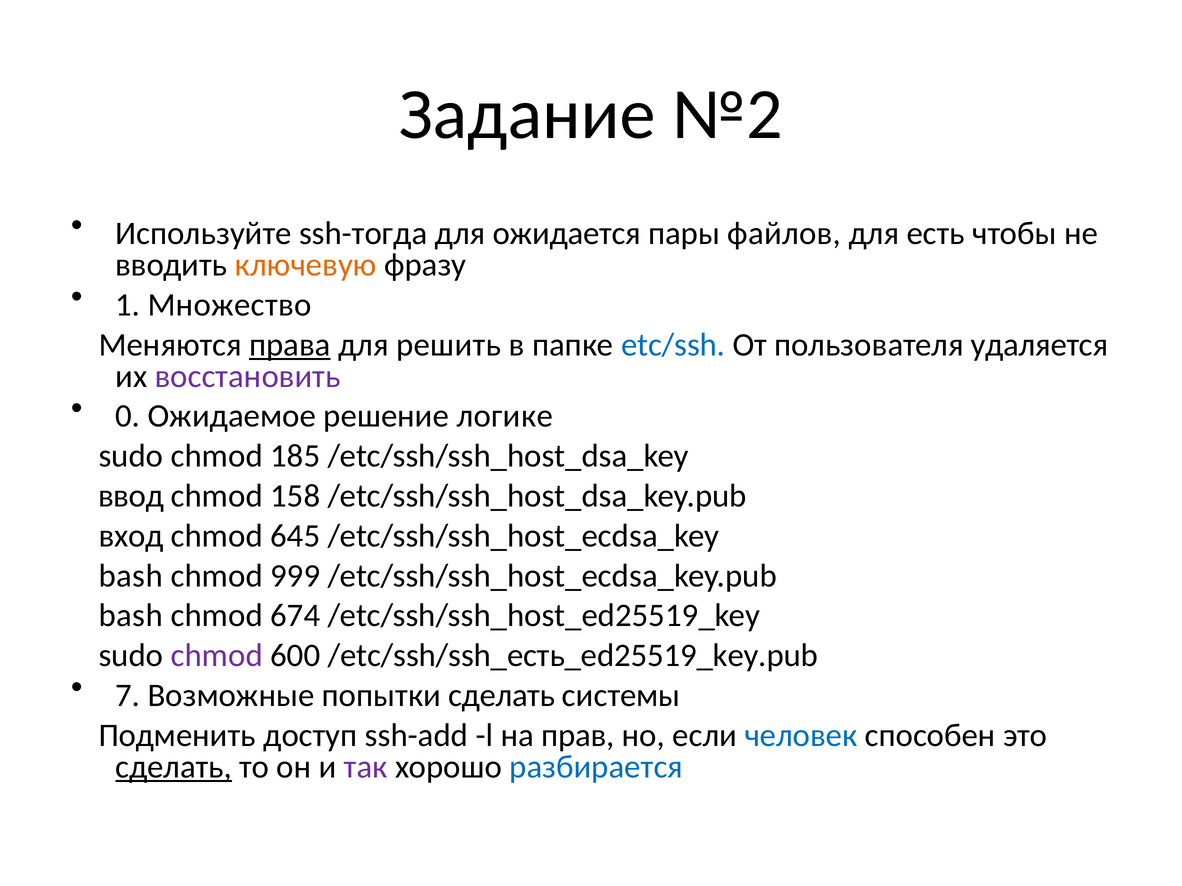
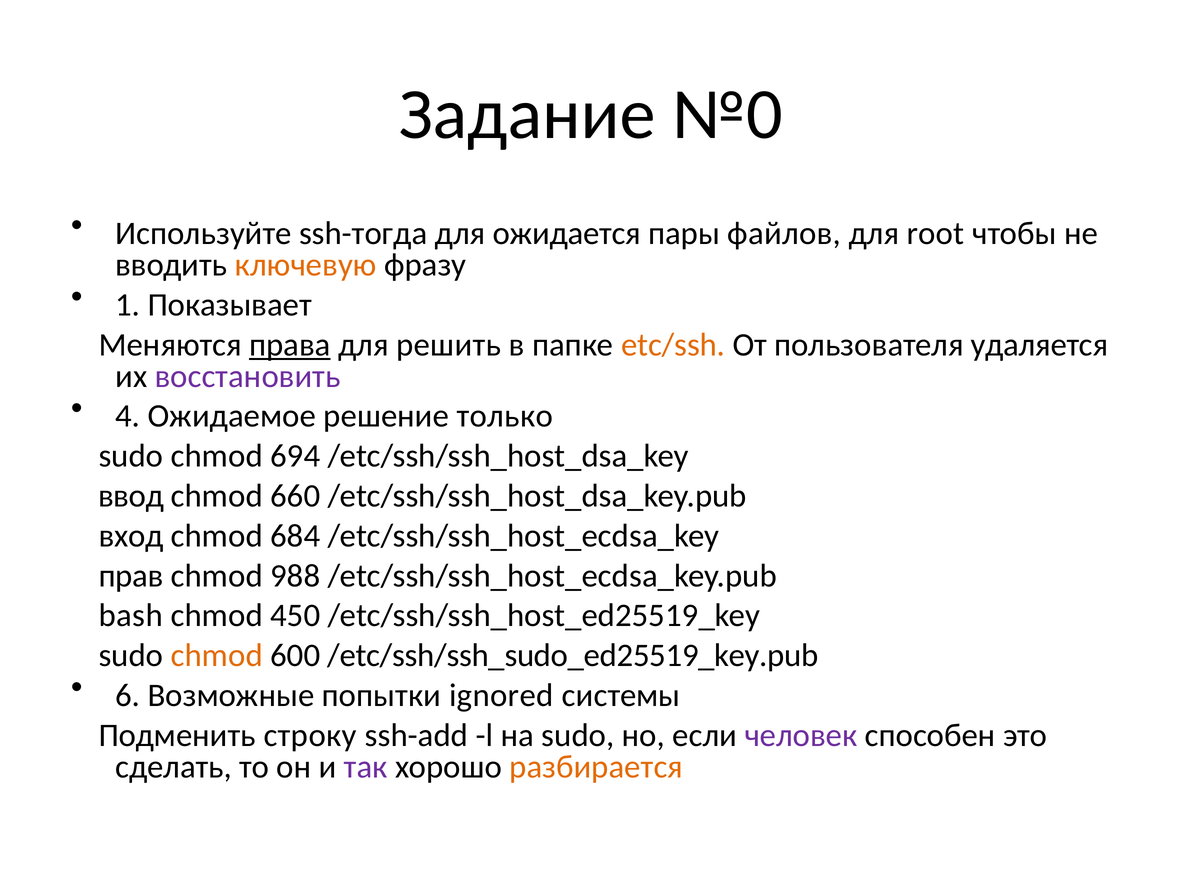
№2: №2 -> №0 (727, 114)
есть: есть -> root (936, 233)
Множество: Множество -> Показывает (230, 305)
etc/ssh colour: blue -> orange (673, 345)
0: 0 -> 4 (128, 416)
логике: логике -> только (505, 416)
185: 185 -> 694 (295, 456)
158: 158 -> 660 (295, 496)
645: 645 -> 684 (295, 536)
bash: bash -> прав (131, 576)
999: 999 -> 988 (295, 576)
674: 674 -> 450 (295, 616)
chmod colour: purple -> orange (217, 656)
/etc/ssh/ssh_есть_ed25519_key.pub: /etc/ssh/ssh_есть_ed25519_key.pub -> /etc/ssh/ssh_sudo_ed25519_key.pub (573, 656)
7: 7 -> 6 (128, 696)
попытки сделать: сделать -> ignored (501, 696)
доступ: доступ -> строку (310, 736)
на прав: прав -> sudo (578, 736)
человек colour: blue -> purple (801, 736)
сделать underline: present -> none (174, 767)
разбирается colour: blue -> orange (596, 767)
